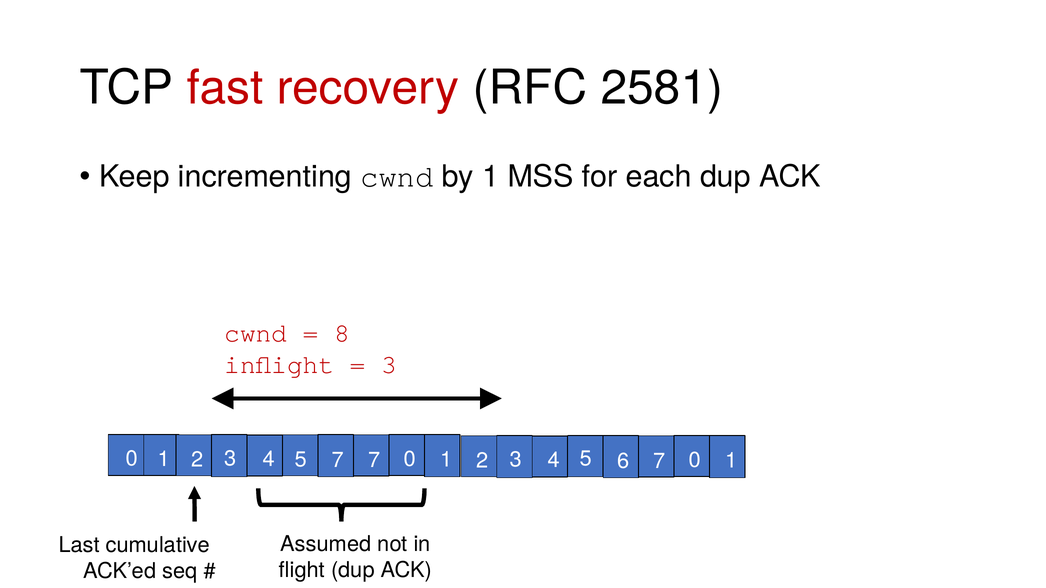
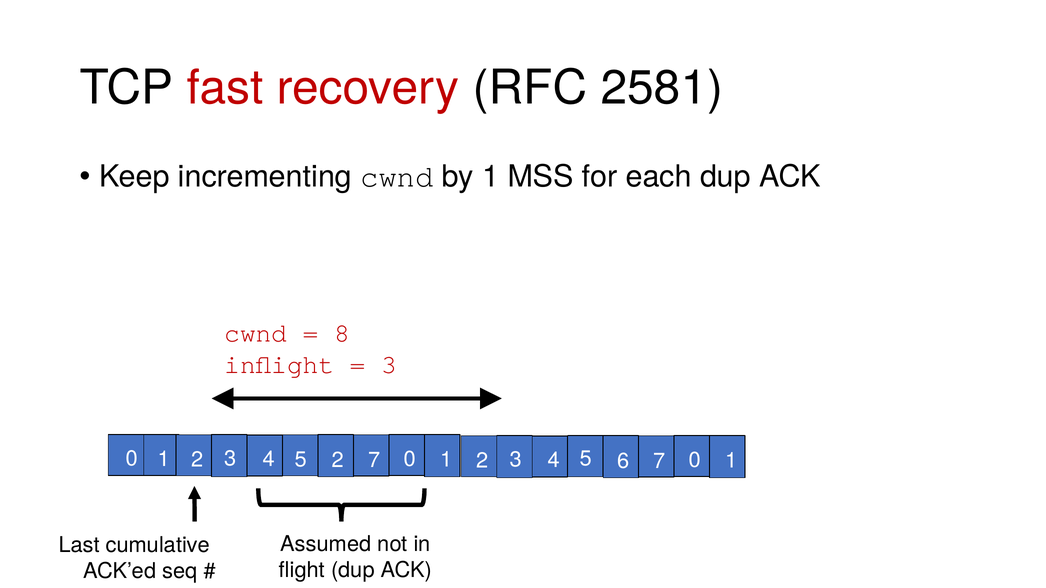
4 5 7: 7 -> 2 (338, 460)
